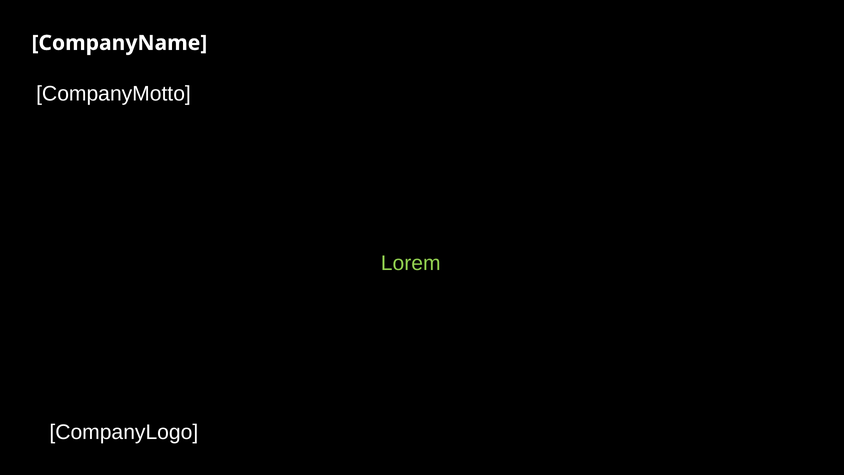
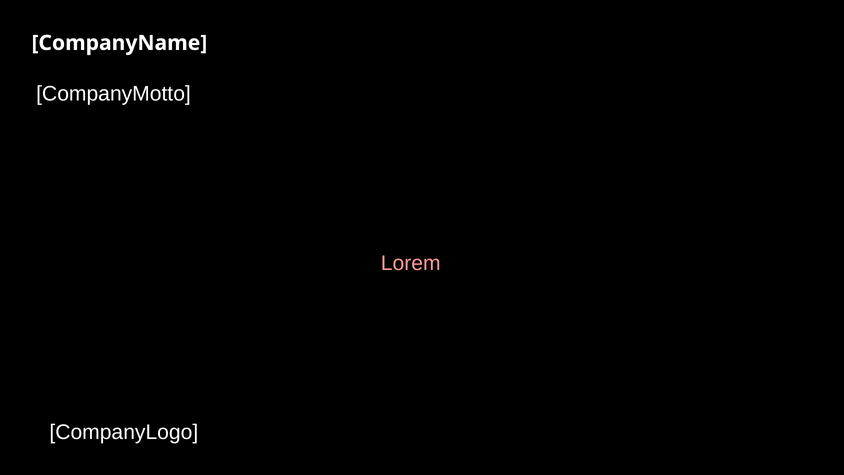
Lorem colour: light green -> pink (411, 263)
